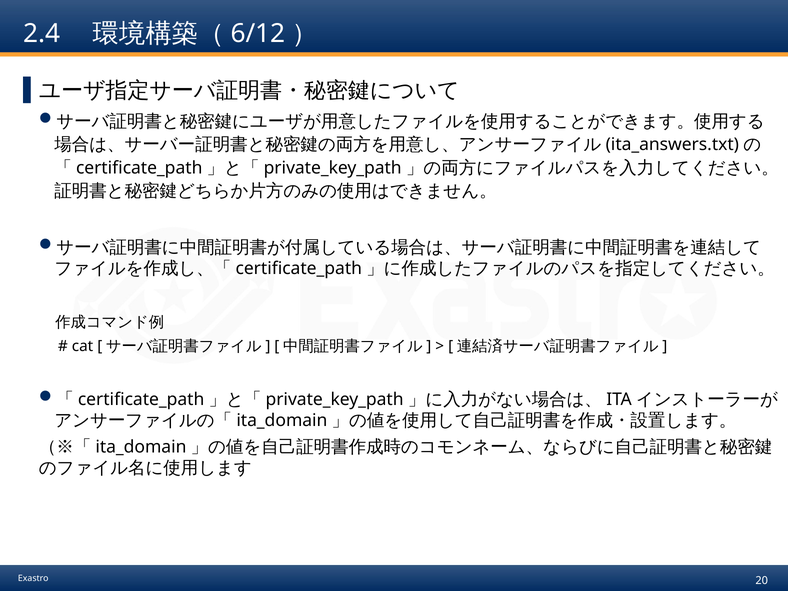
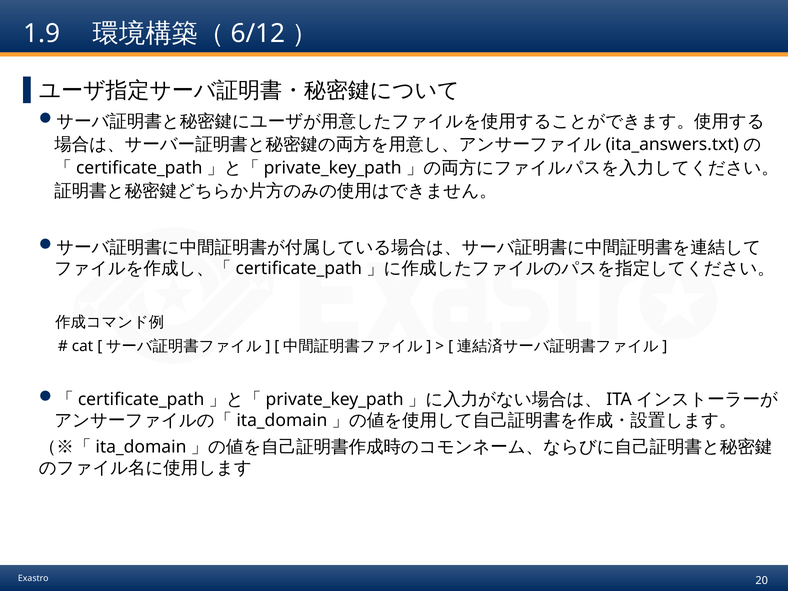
2.4: 2.4 -> 1.9 (42, 33)
